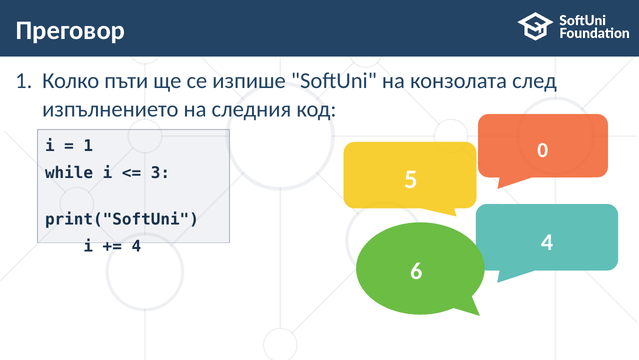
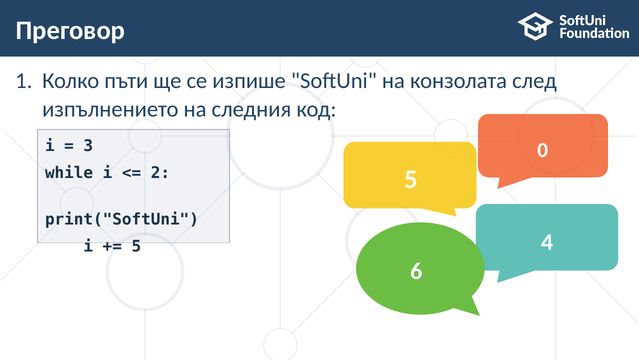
1: 1 -> 3 (88, 146)
3: 3 -> 2 (160, 173)
4: 4 -> 5 (136, 246)
